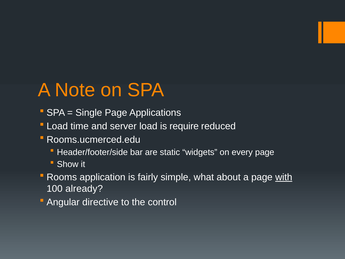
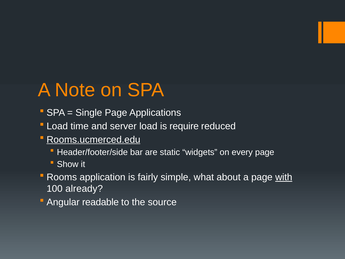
Rooms.ucmerced.edu underline: none -> present (93, 139)
directive: directive -> readable (100, 202)
control: control -> source (162, 202)
